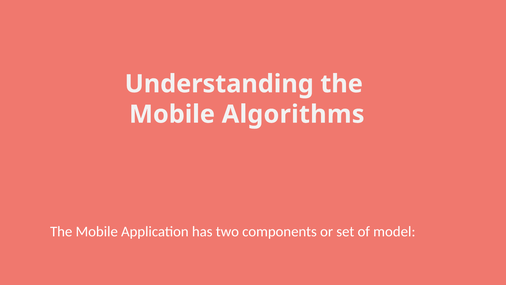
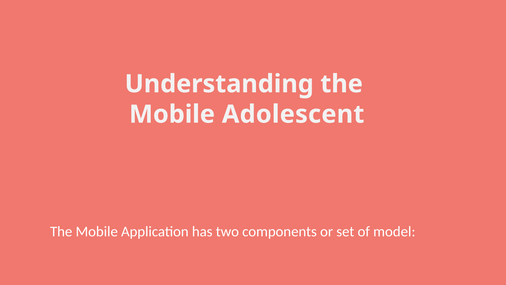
Algorithms: Algorithms -> Adolescent (293, 114)
